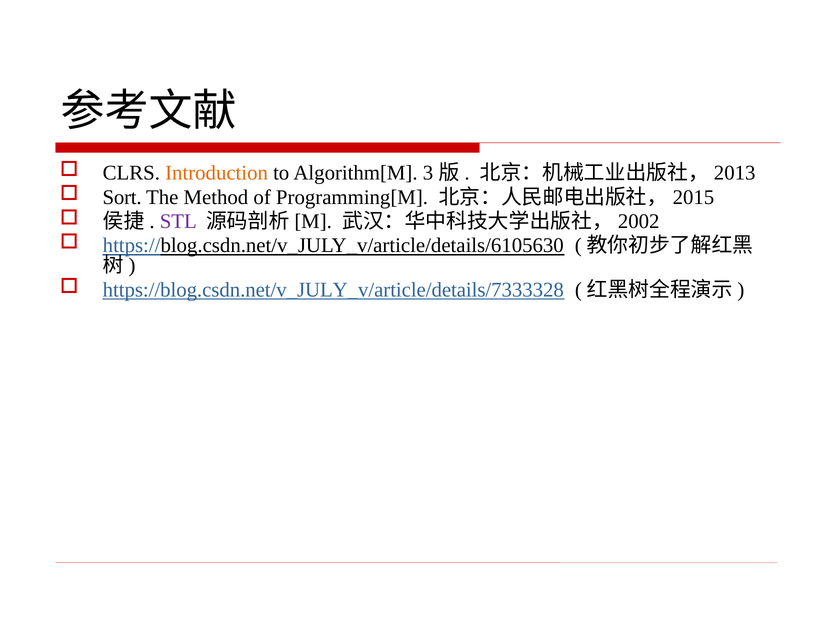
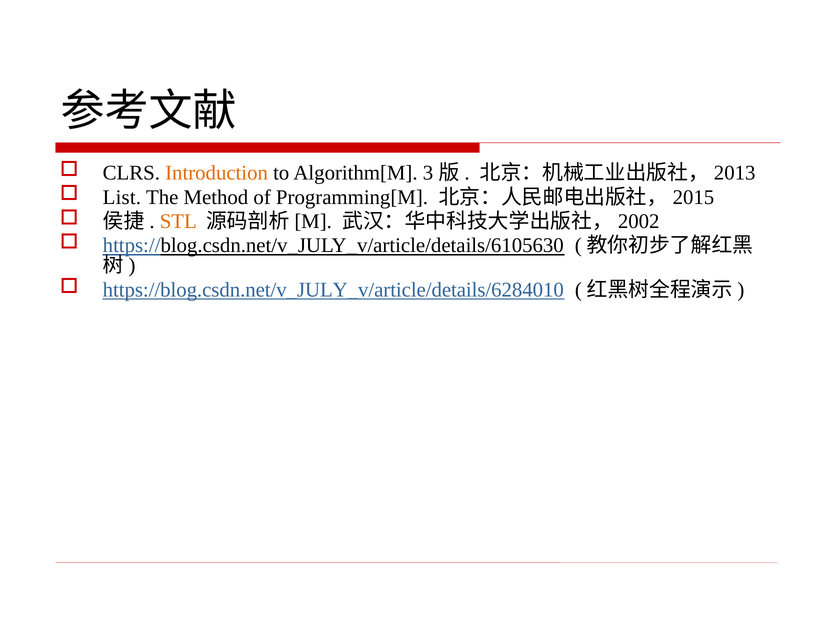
Sort: Sort -> List (122, 197)
STL colour: purple -> orange (178, 221)
https://blog.csdn.net/v_JULY_v/article/details/7333328: https://blog.csdn.net/v_JULY_v/article/details/7333328 -> https://blog.csdn.net/v_JULY_v/article/details/6284010 (333, 290)
